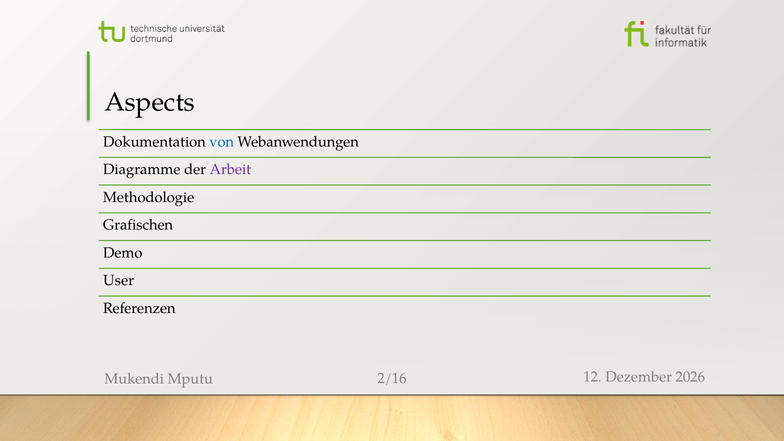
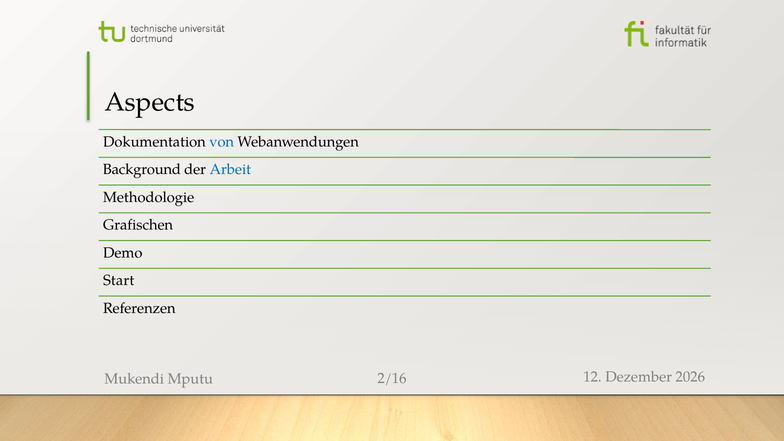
Diagramme: Diagramme -> Background (142, 170)
Arbeit colour: purple -> blue (230, 170)
User: User -> Start (119, 281)
